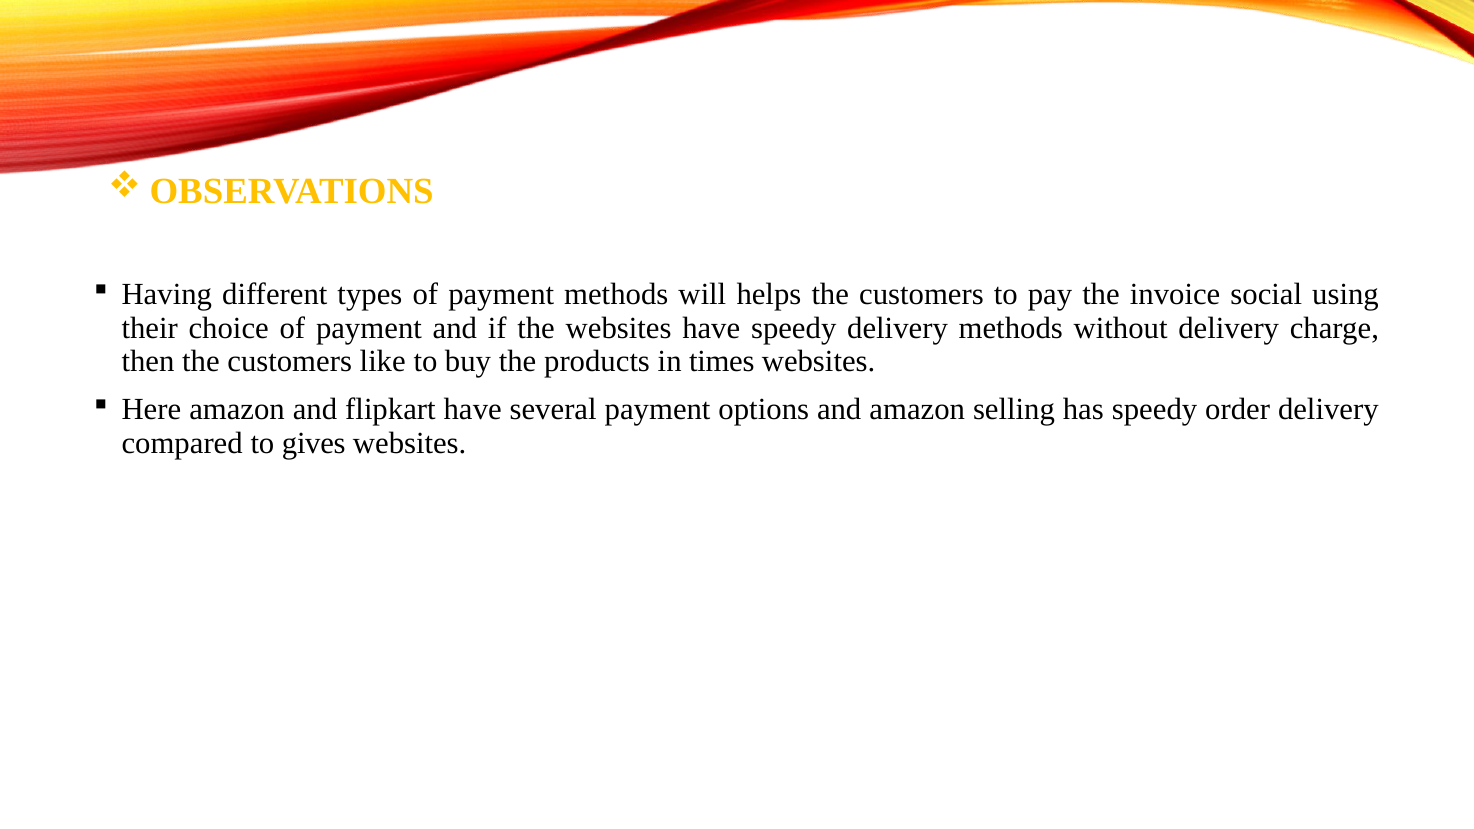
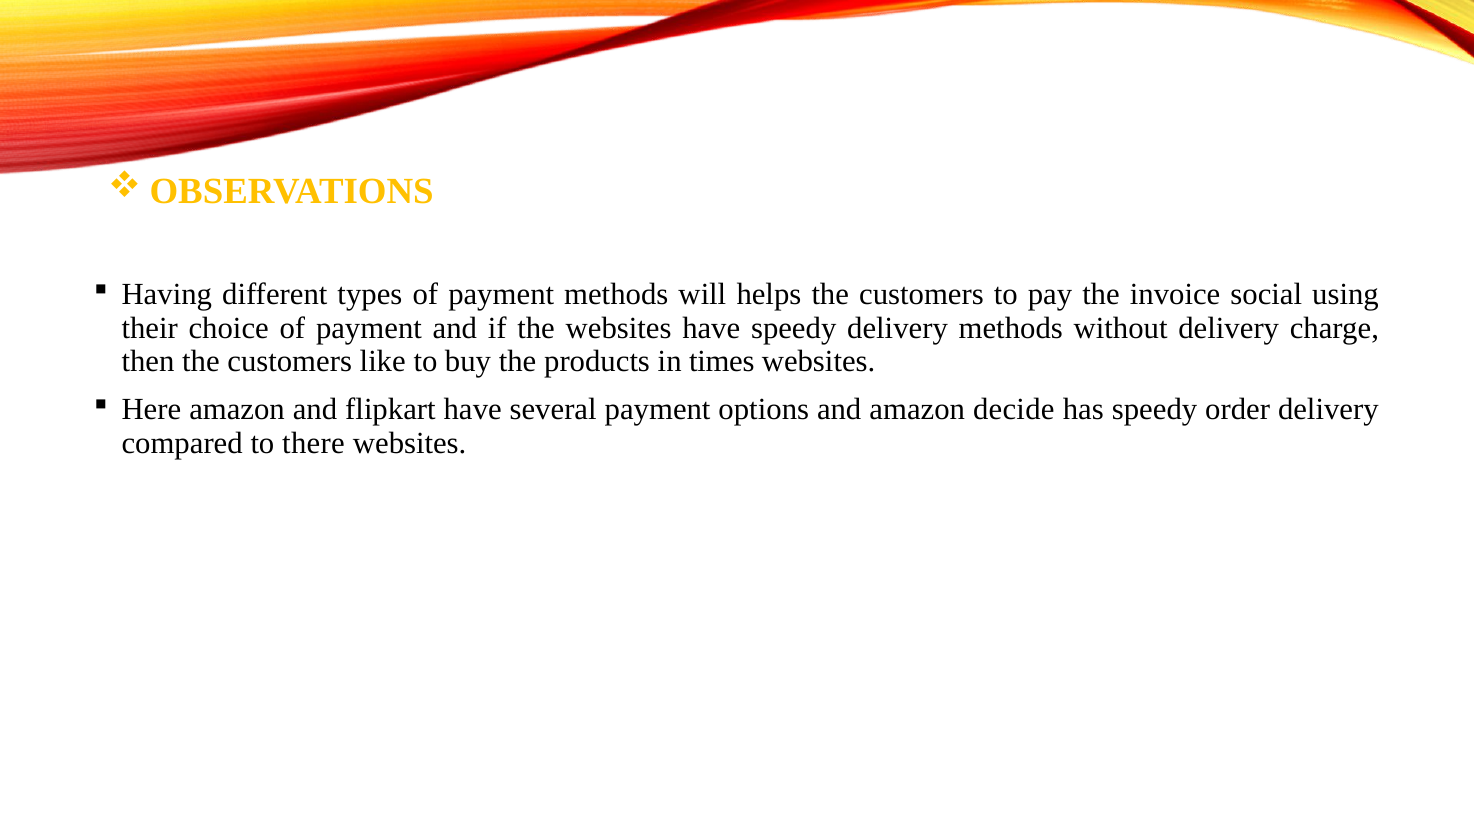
selling: selling -> decide (1014, 410)
gives: gives -> there (313, 443)
